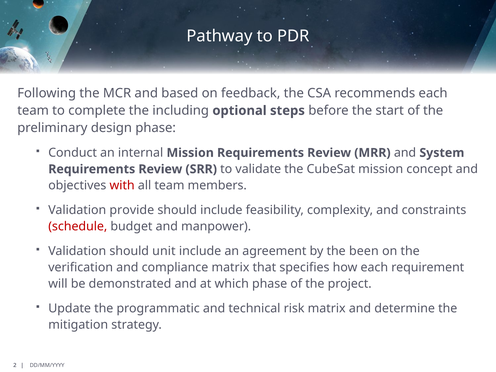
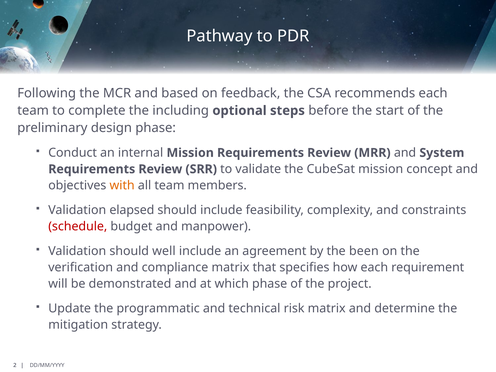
with colour: red -> orange (122, 186)
provide: provide -> elapsed (132, 210)
unit: unit -> well (164, 251)
